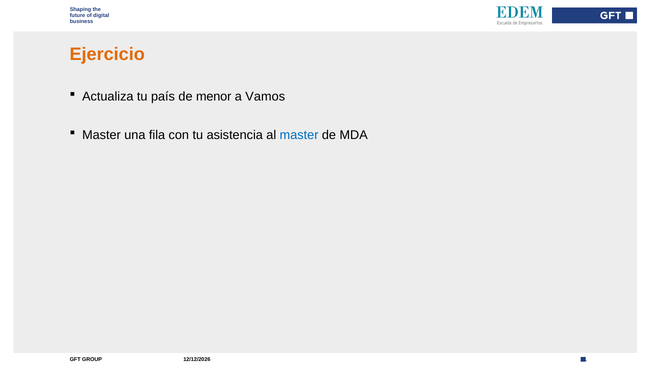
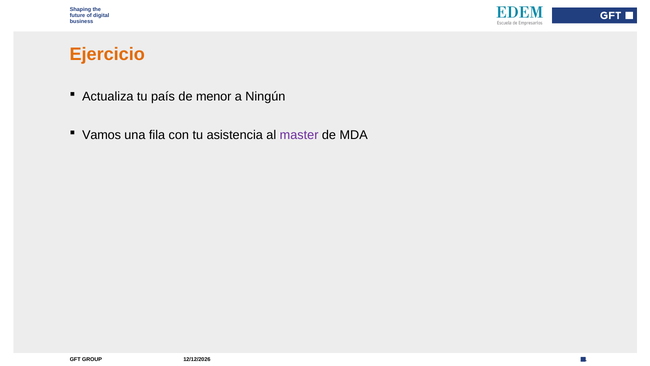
Vamos: Vamos -> Ningún (265, 97)
Master: Master -> Vamos (102, 135)
master colour: blue -> purple (299, 135)
